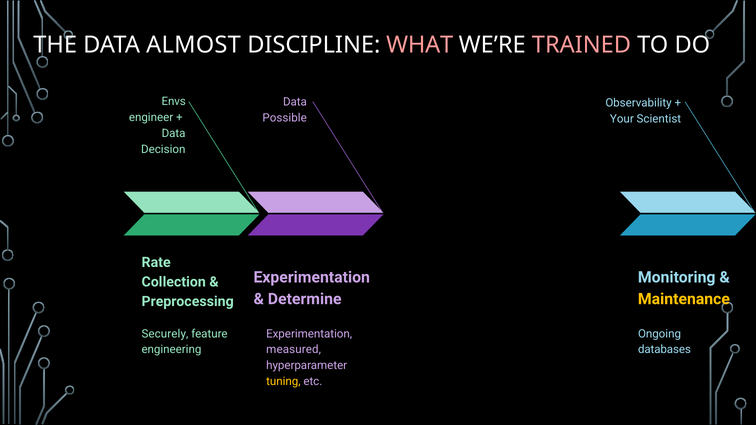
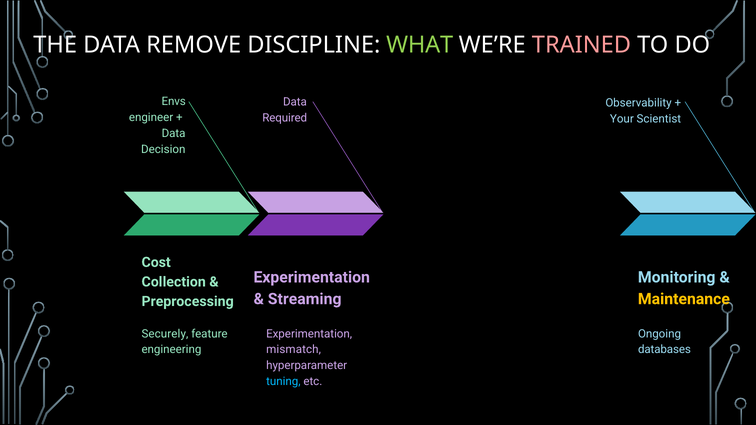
ALMOST: ALMOST -> REMOVE (194, 45)
WHAT colour: pink -> light green (420, 45)
Possible: Possible -> Required (285, 118)
Rate: Rate -> Cost (156, 262)
Determine: Determine -> Streaming (305, 299)
measured: measured -> mismatch (294, 350)
tuning colour: yellow -> light blue (283, 382)
